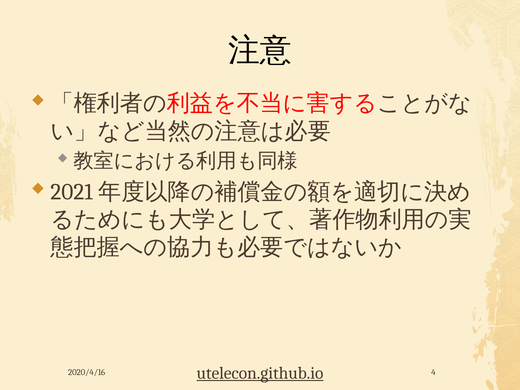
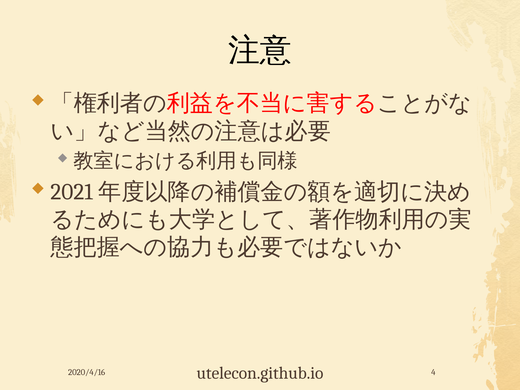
utelecon.github.io underline: present -> none (260, 373)
